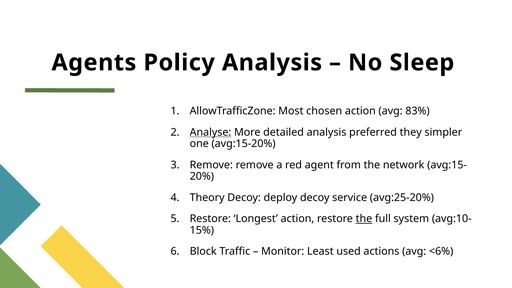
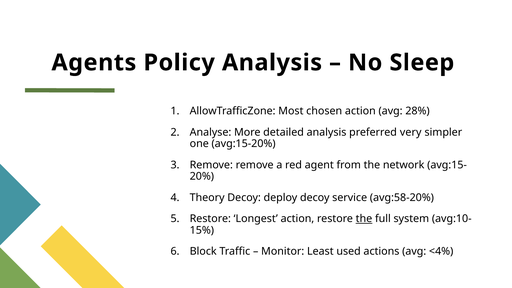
83%: 83% -> 28% (418, 111)
Analyse underline: present -> none (211, 132)
they: they -> very (411, 132)
avg:25-20%: avg:25-20% -> avg:58-20% (402, 198)
<6%: <6% -> <4% (441, 251)
